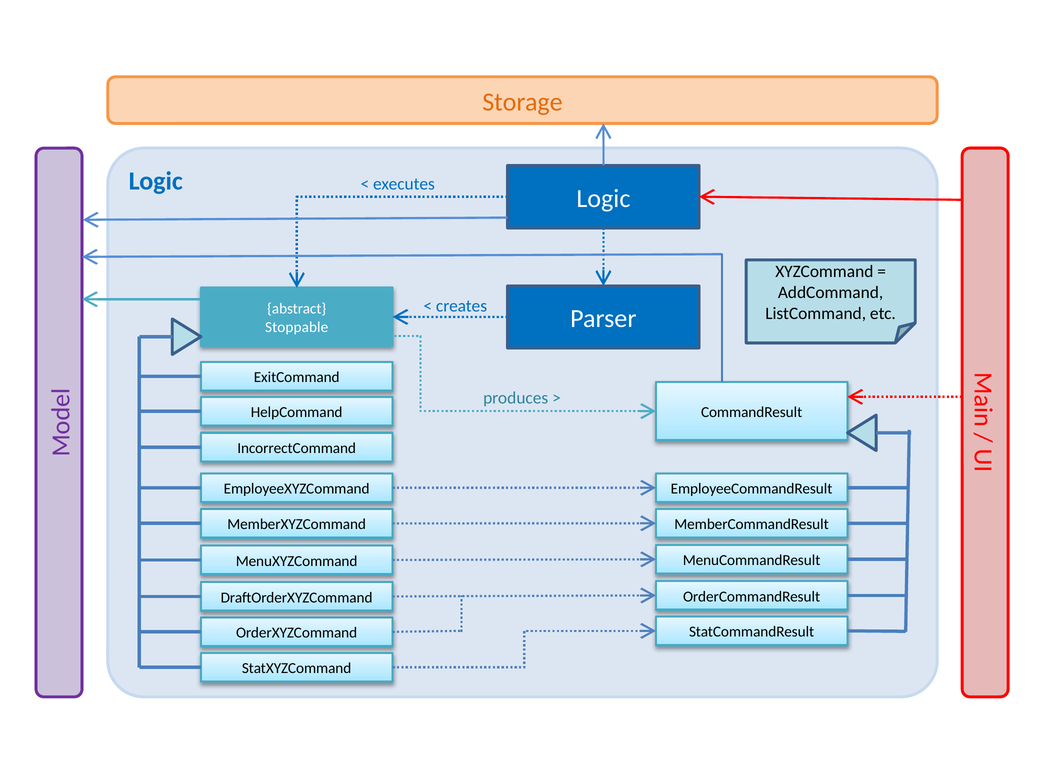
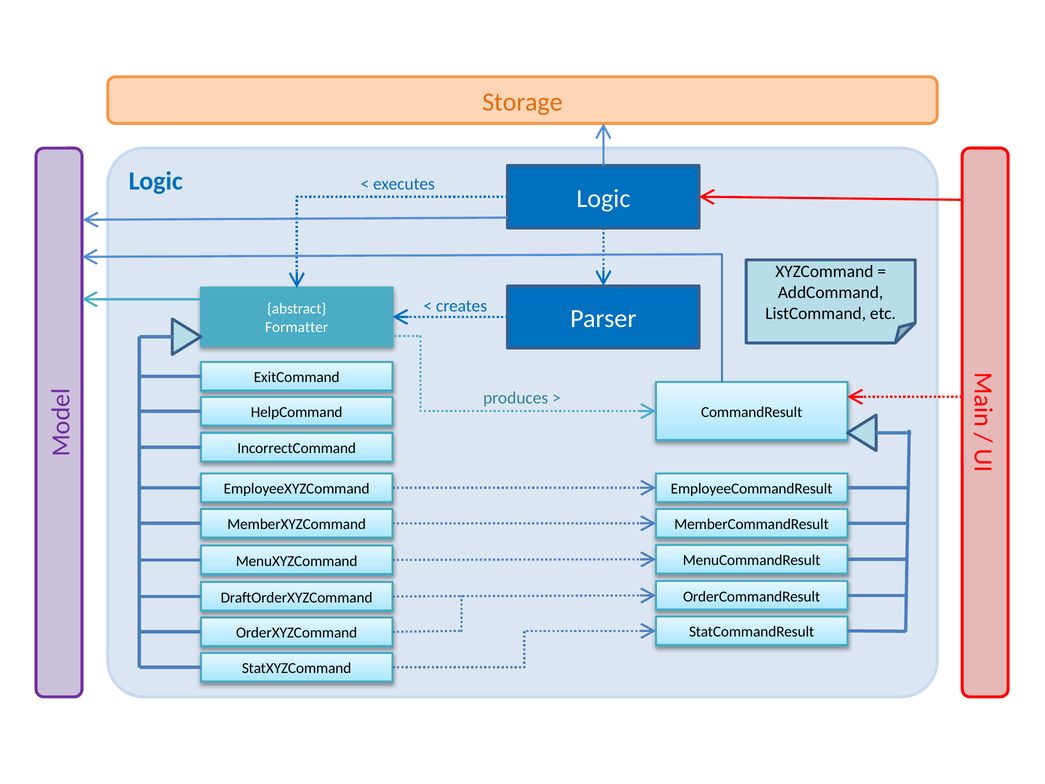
Stoppable: Stoppable -> Formatter (297, 327)
